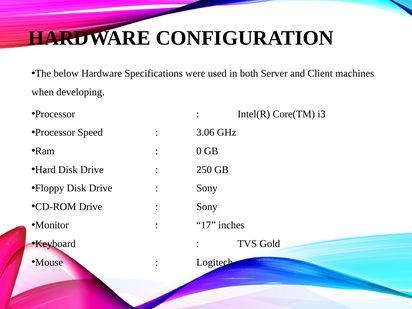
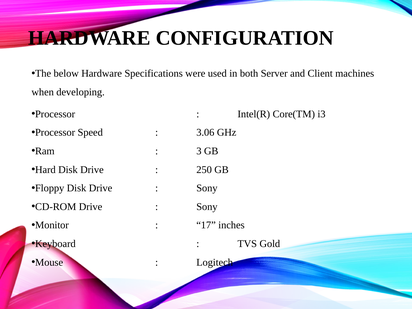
0: 0 -> 3 (199, 151)
